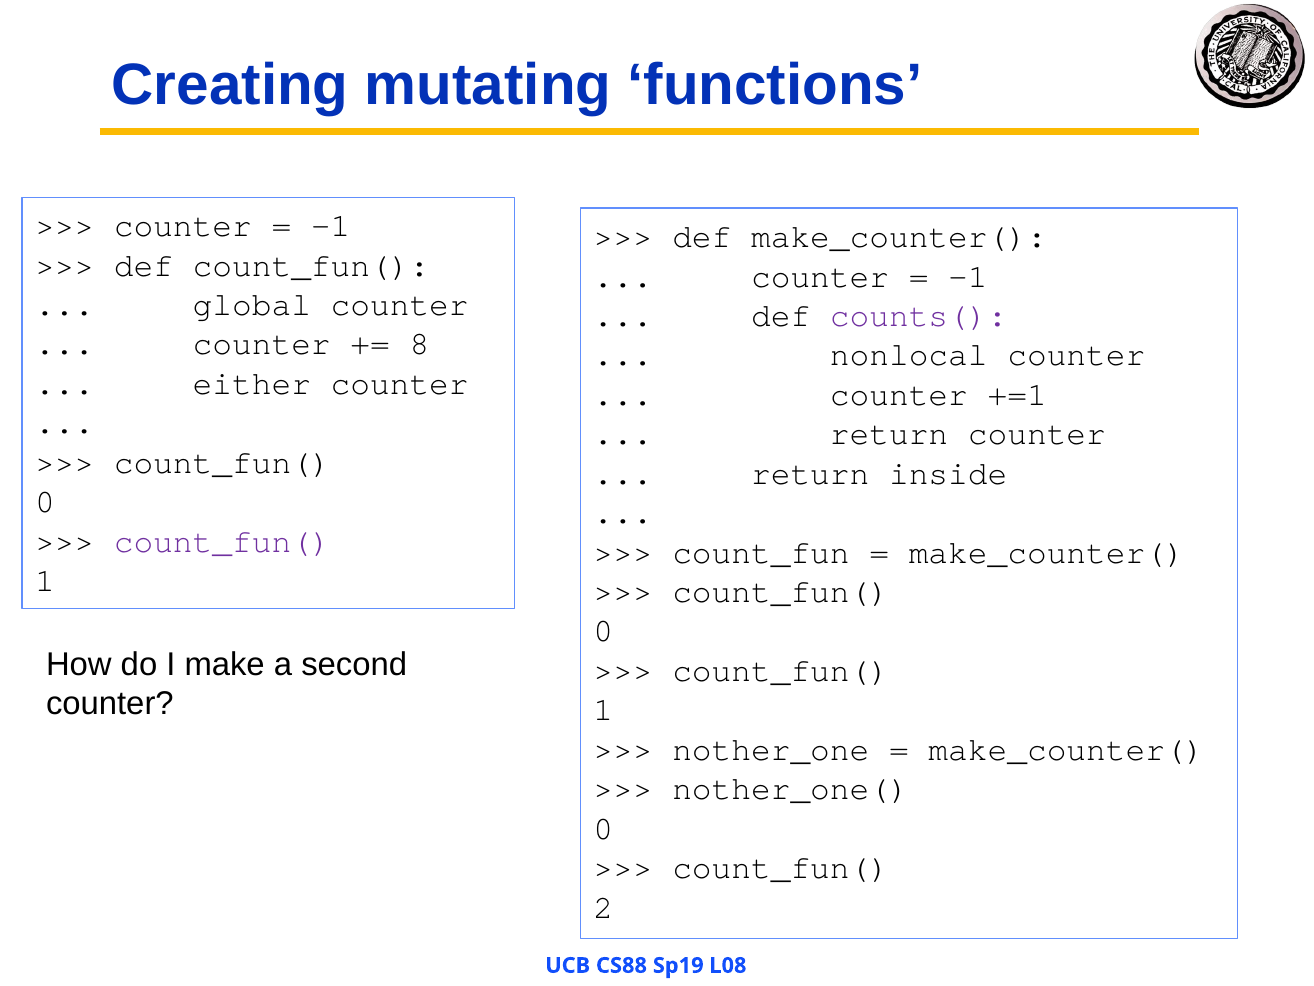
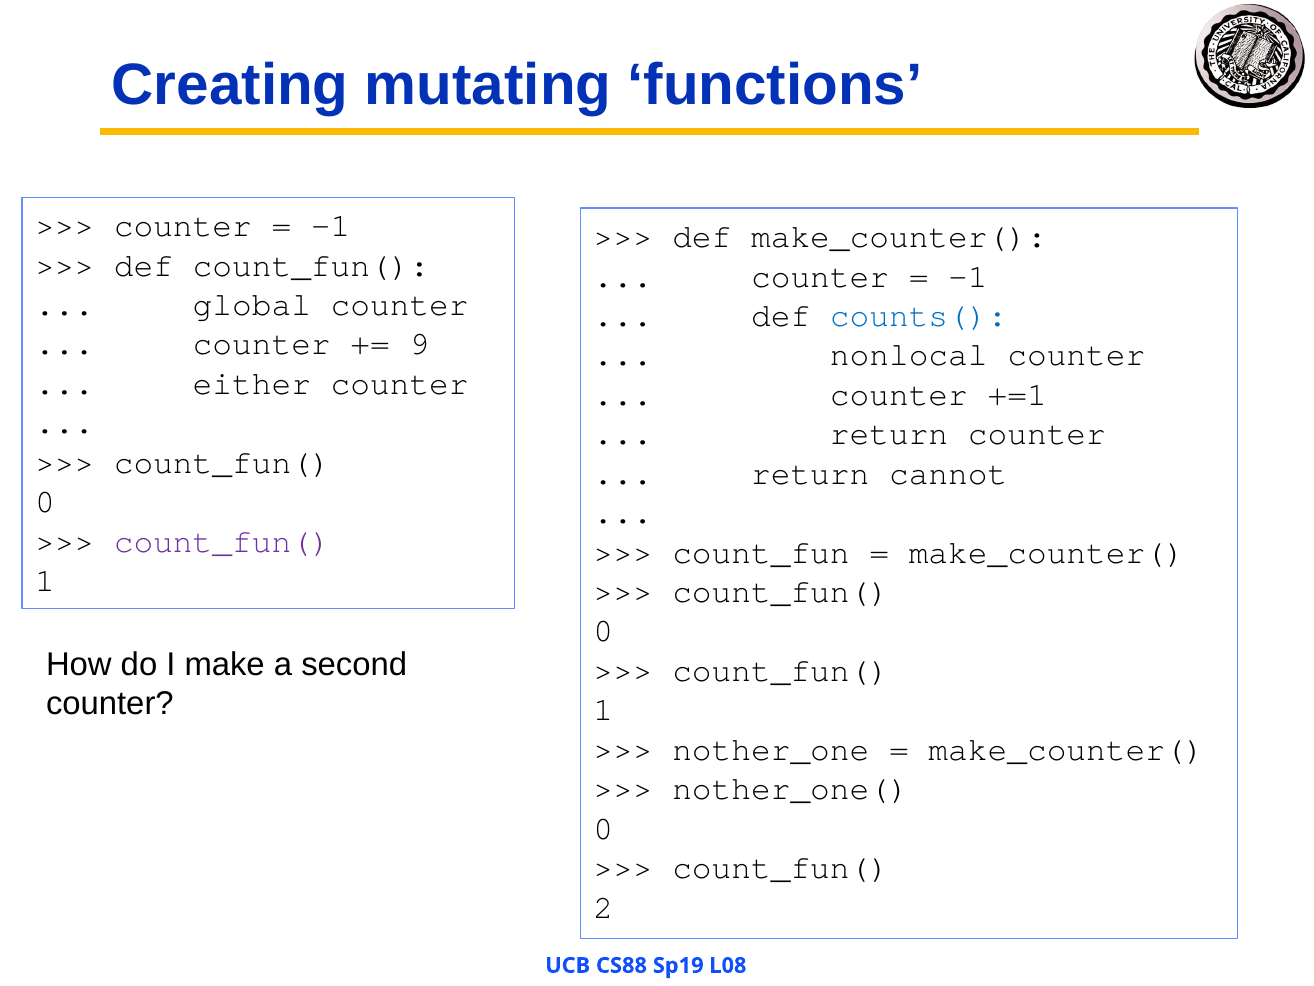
counts( colour: purple -> blue (919, 315)
8: 8 -> 9 (419, 344)
inside: inside -> cannot (948, 473)
